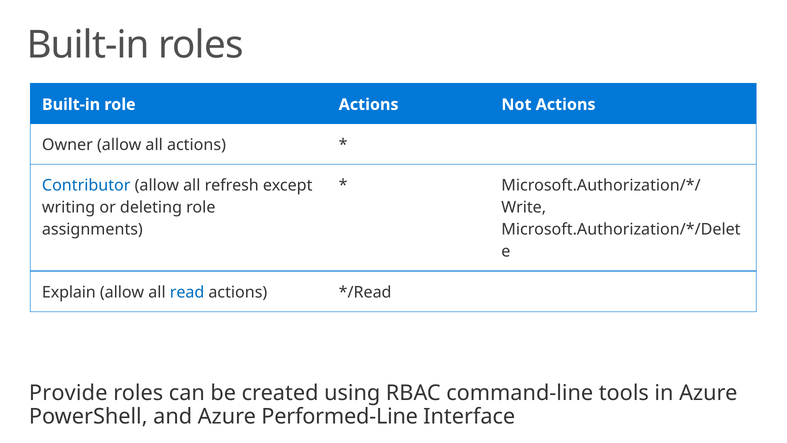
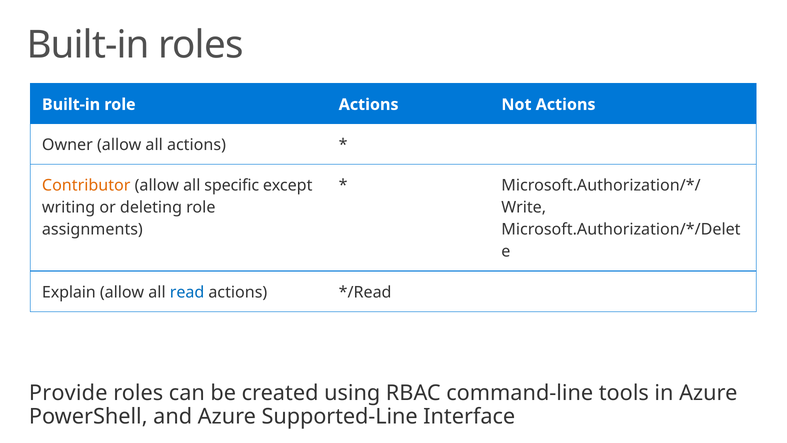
Contributor colour: blue -> orange (86, 186)
refresh: refresh -> specific (232, 186)
Performed-Line: Performed-Line -> Supported-Line (340, 416)
